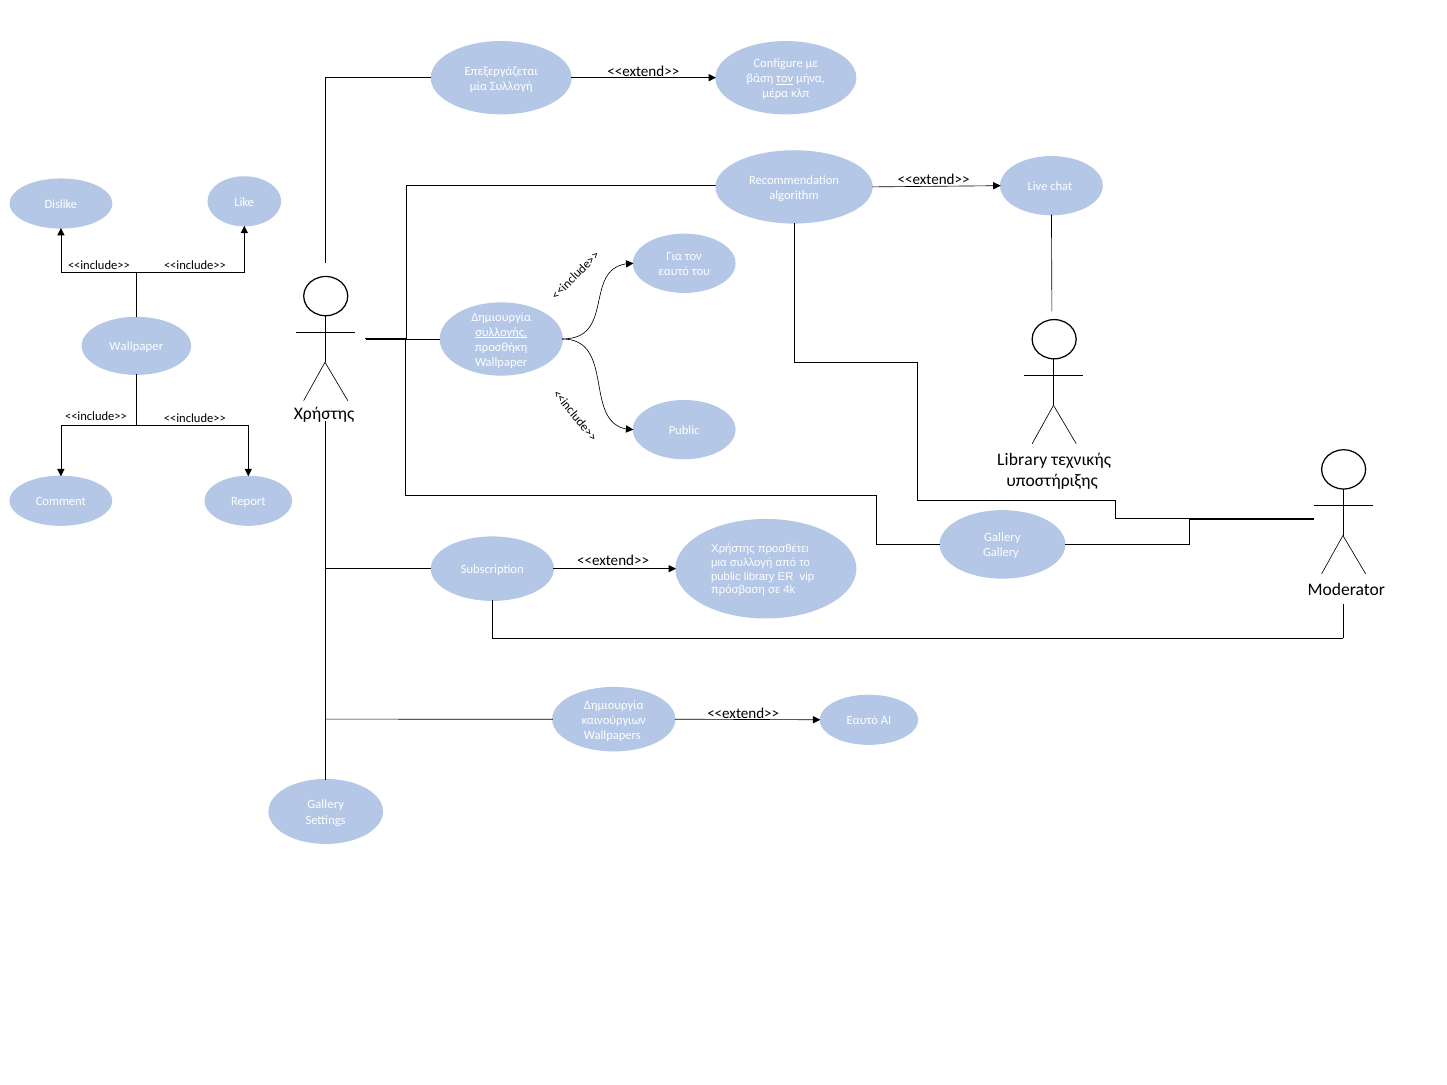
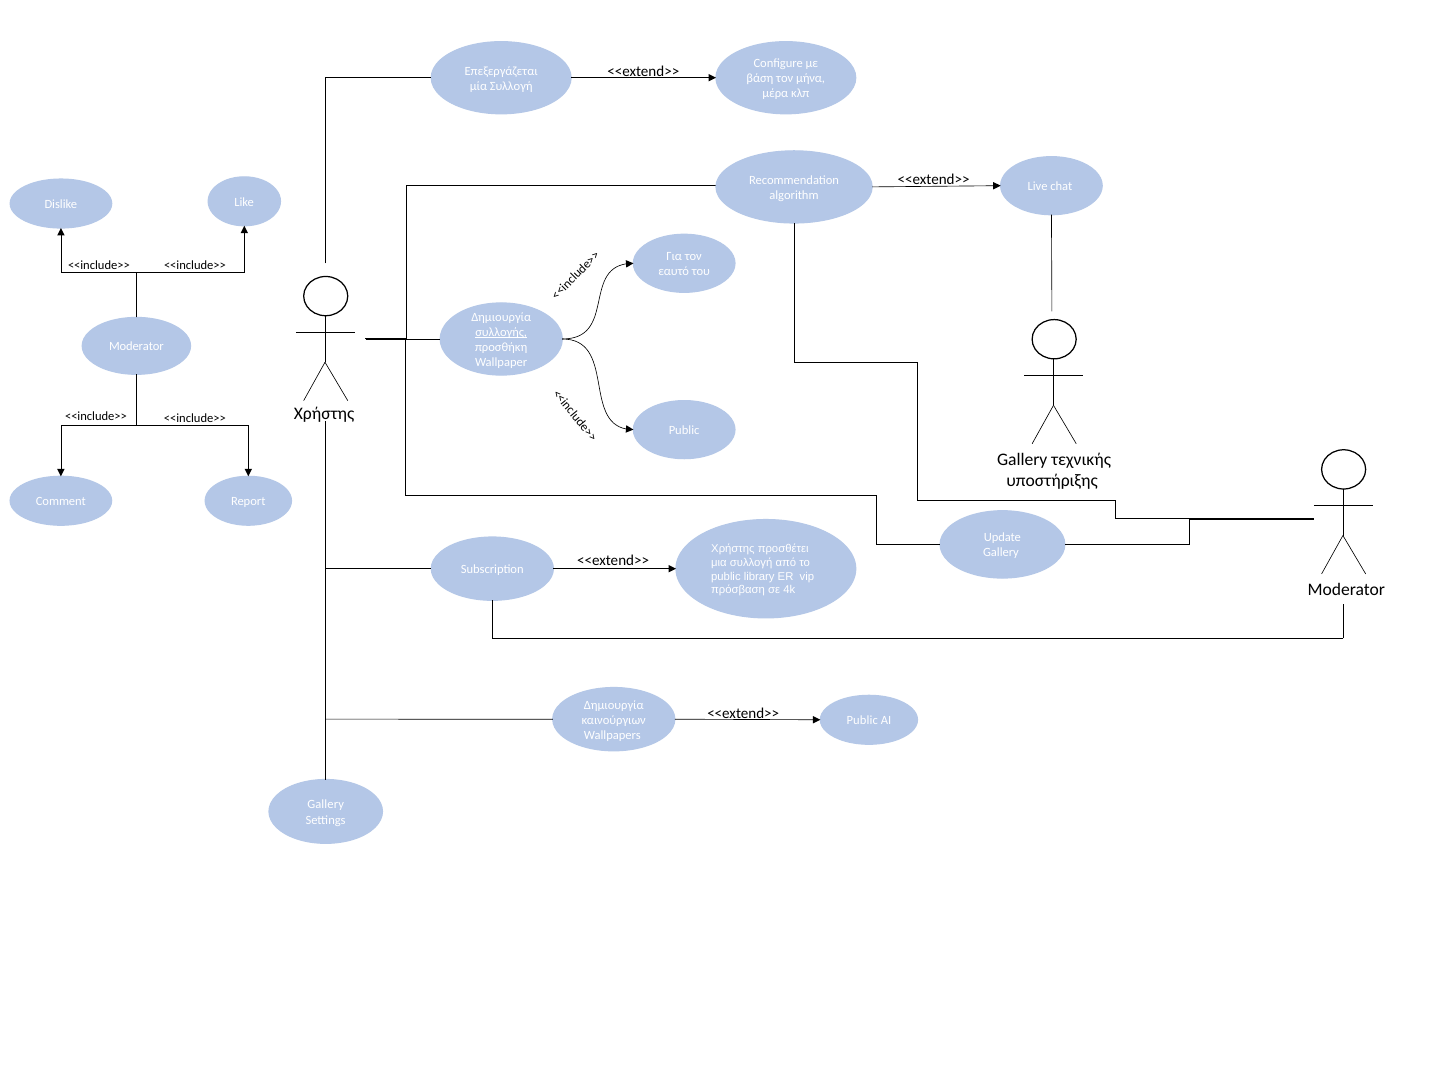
τον underline: present -> none (785, 79)
Wallpaper: Wallpaper -> Moderator (136, 347)
Library: Library -> Gallery (1022, 460)
Gallery: Gallery -> Update (1002, 538)
Εαυτό: Εαυτό -> Public (862, 721)
